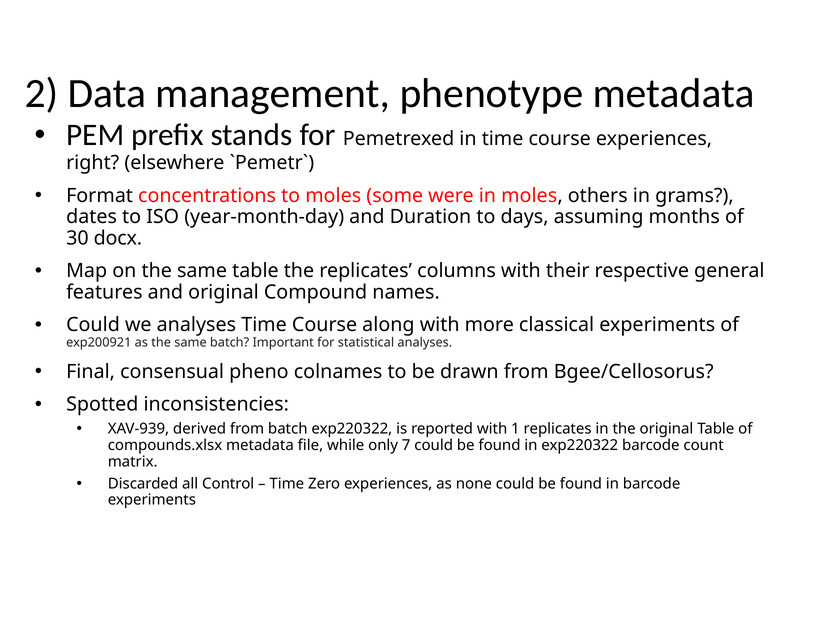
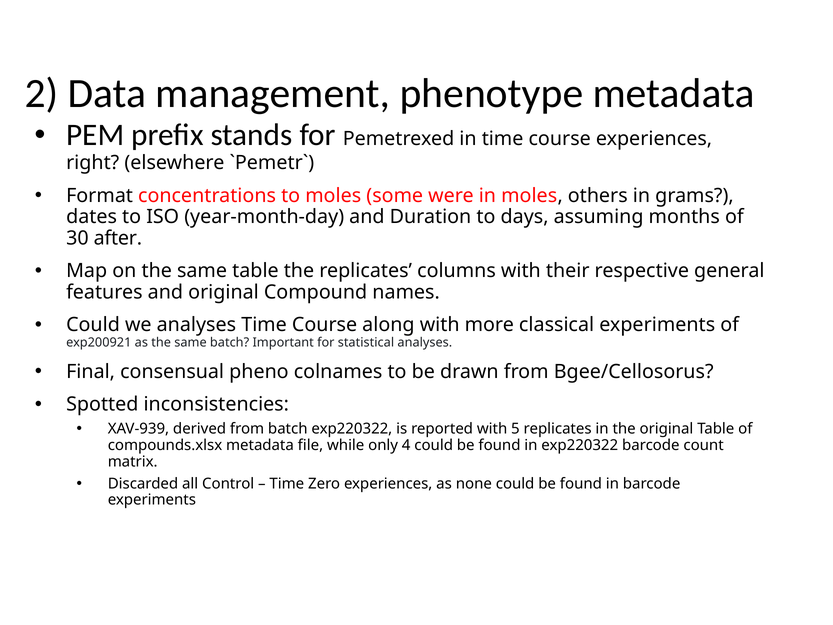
docx: docx -> after (118, 238)
1: 1 -> 5 (515, 429)
7: 7 -> 4 (406, 445)
